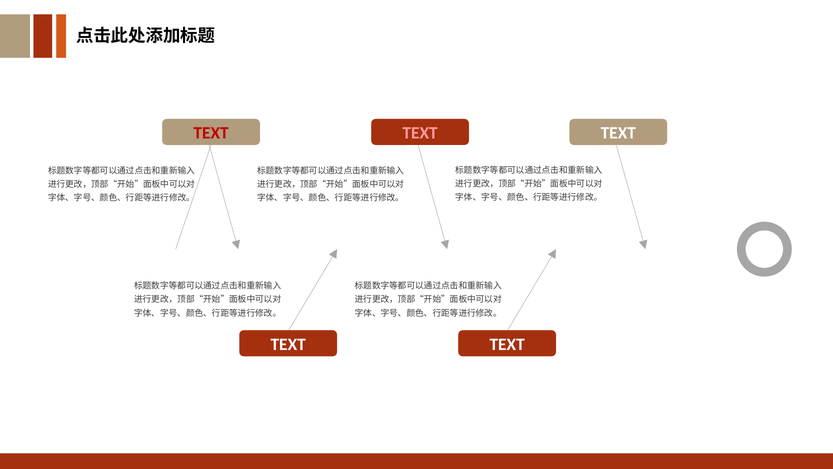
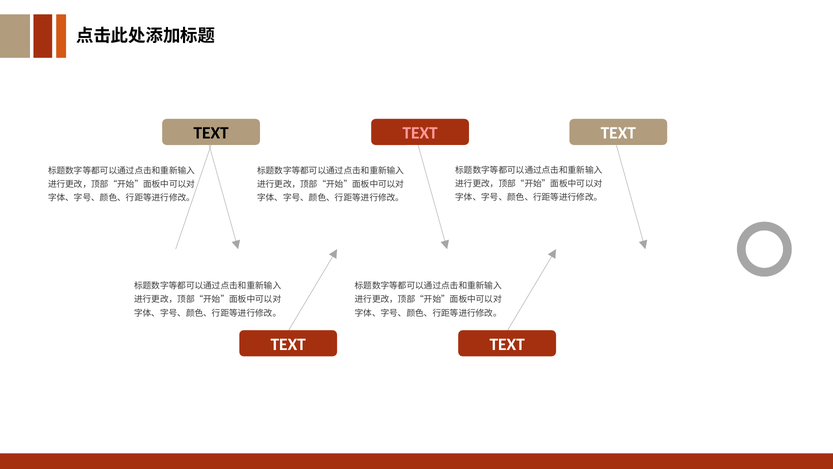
TEXT colour: red -> black (211, 133)
